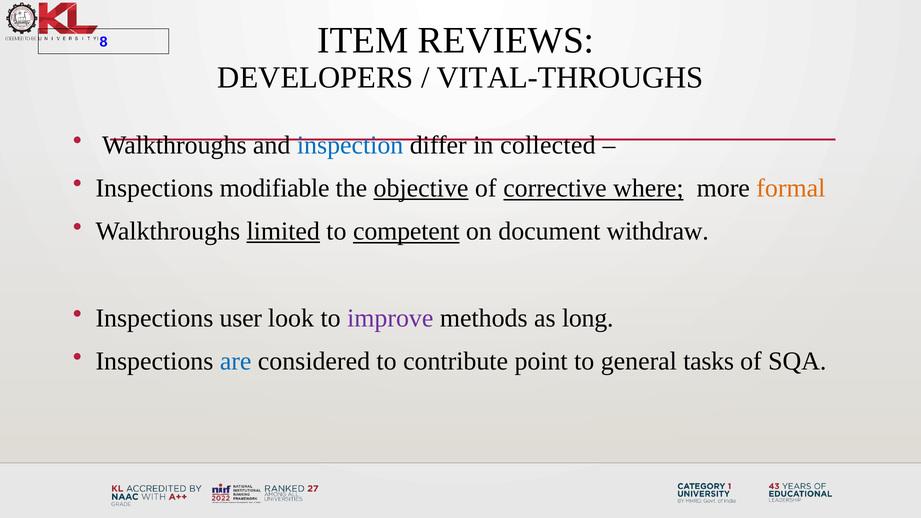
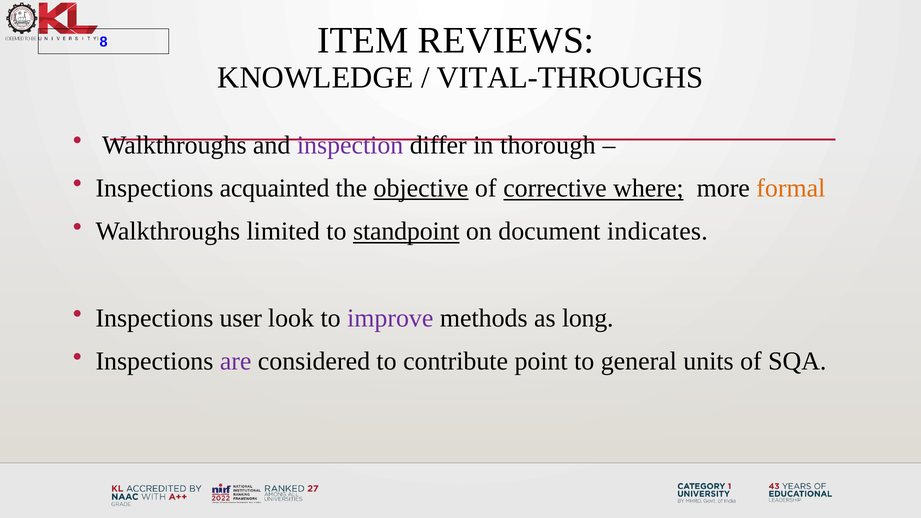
DEVELOPERS: DEVELOPERS -> KNOWLEDGE (316, 77)
inspection colour: blue -> purple (350, 145)
collected: collected -> thorough (548, 145)
modifiable: modifiable -> acquainted (275, 188)
limited underline: present -> none (283, 231)
competent: competent -> standpoint (406, 231)
withdraw: withdraw -> indicates (657, 231)
are colour: blue -> purple (236, 361)
tasks: tasks -> units (709, 361)
